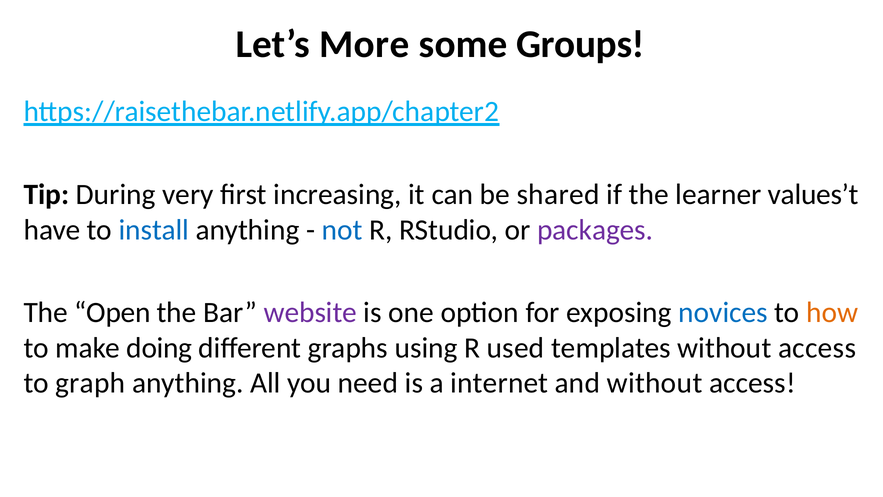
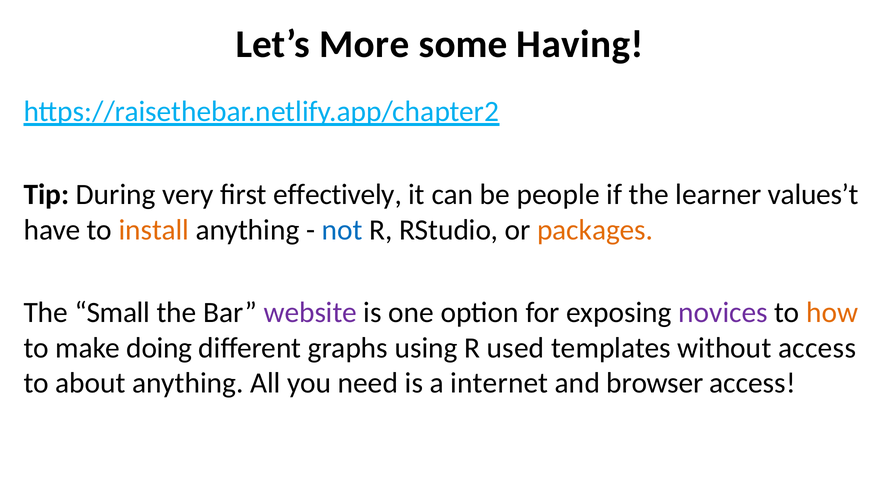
Groups: Groups -> Having (580, 44)
increasing: increasing -> effectively (338, 195)
shared: shared -> people (558, 195)
install colour: blue -> orange (154, 230)
packages colour: purple -> orange (595, 230)
Open: Open -> Small (112, 312)
novices colour: blue -> purple (723, 312)
graph: graph -> about (90, 383)
and without: without -> browser (655, 383)
